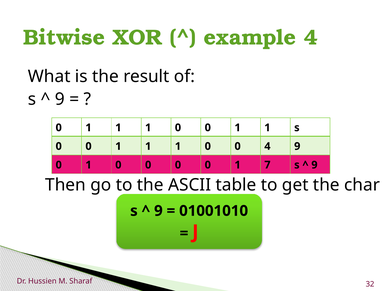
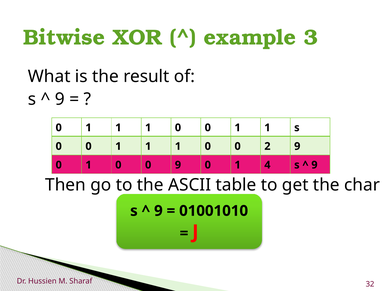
example 4: 4 -> 3 (311, 37)
0 4: 4 -> 2 (267, 146)
1 0 0 0: 0 -> 9 (178, 165)
7: 7 -> 4 (267, 165)
